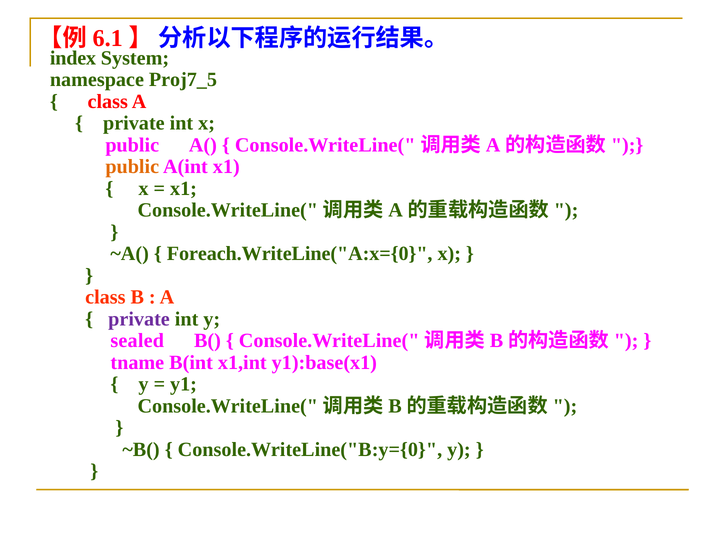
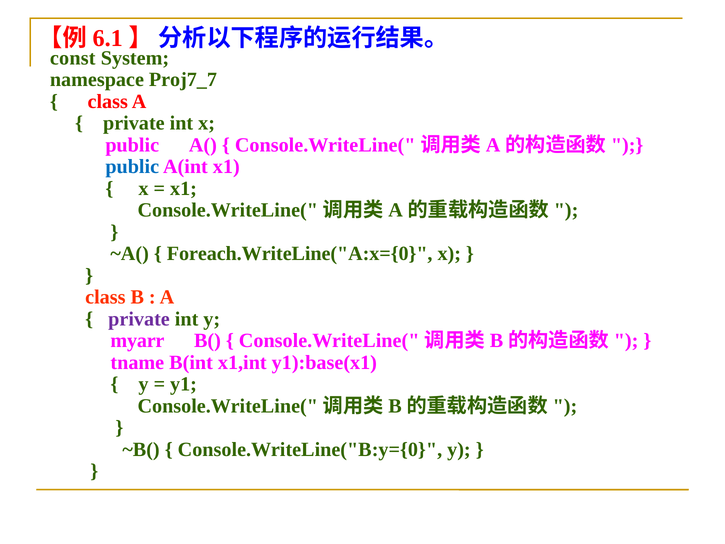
index: index -> const (73, 58)
Proj7_5: Proj7_5 -> Proj7_7 (183, 80)
public colour: orange -> blue (132, 167)
sealed: sealed -> myarr (137, 341)
